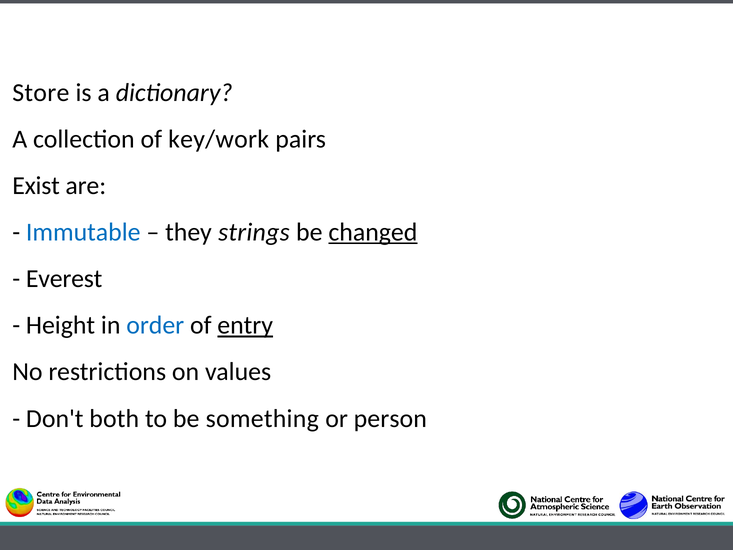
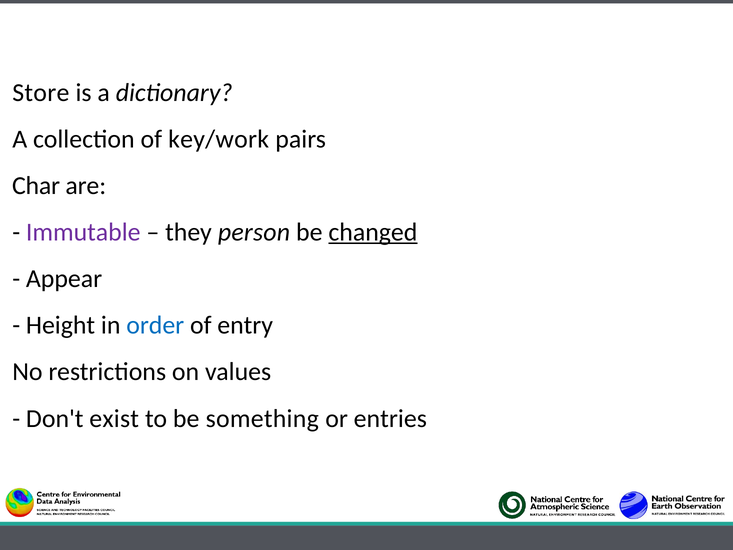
Exist: Exist -> Char (36, 186)
Immutable colour: blue -> purple (83, 232)
strings: strings -> person (254, 232)
Everest: Everest -> Appear (64, 279)
entry underline: present -> none (245, 325)
both: both -> exist (114, 418)
person: person -> entries (390, 418)
